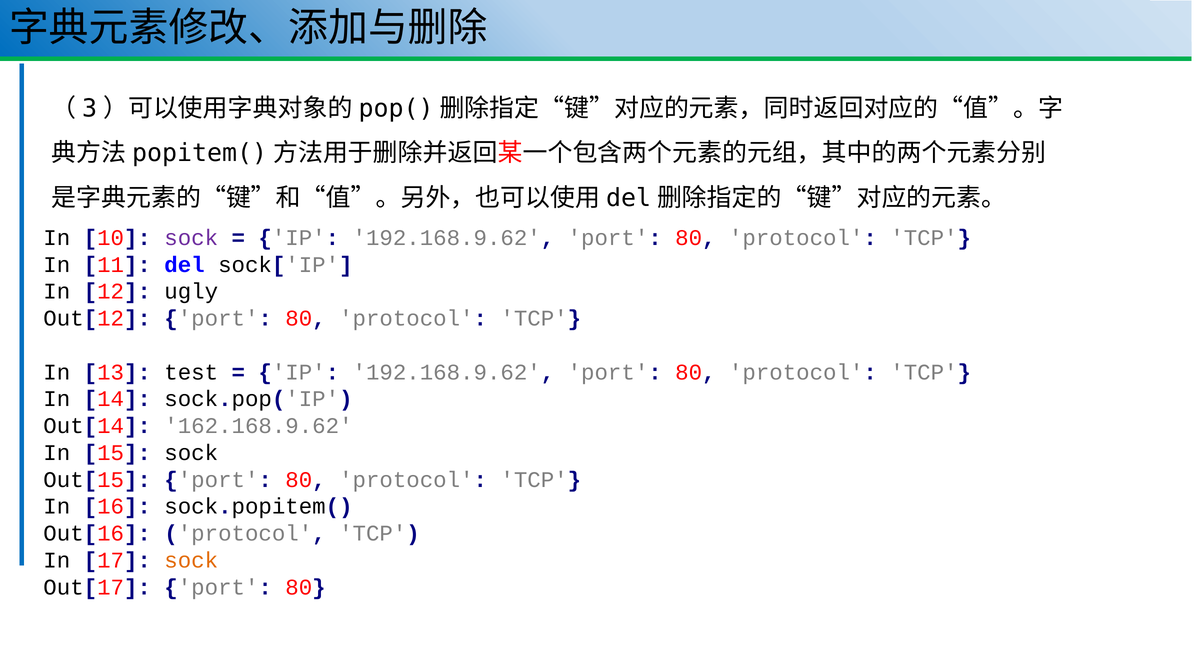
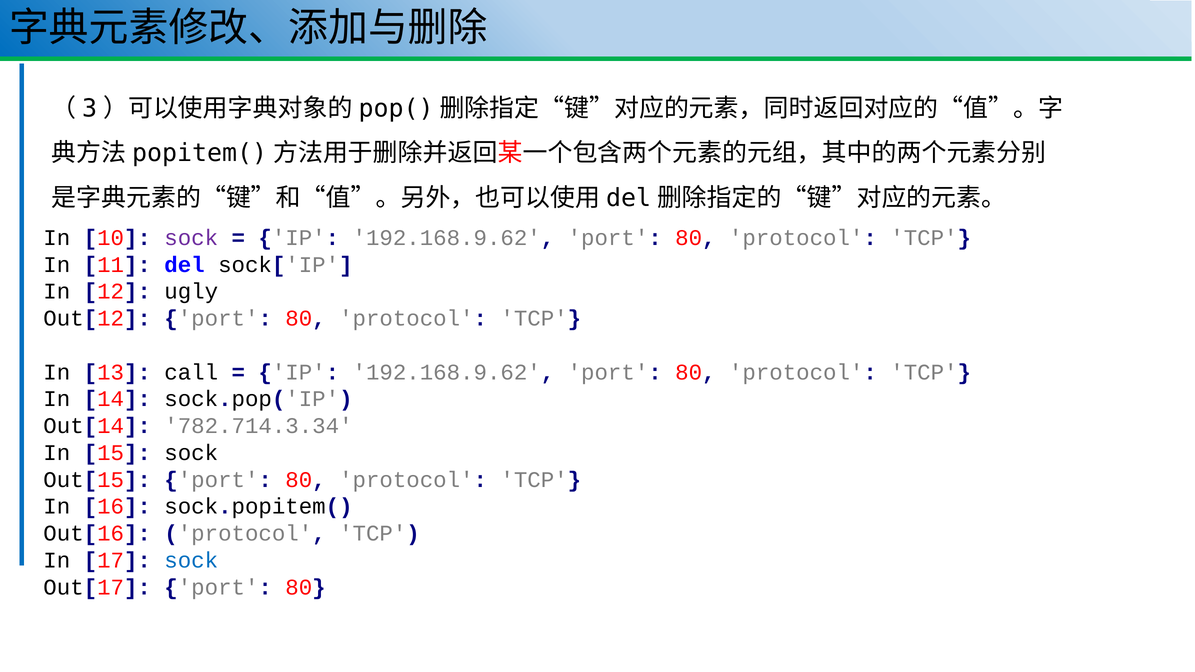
test: test -> call (191, 372)
162.168.9.62: 162.168.9.62 -> 782.714.3.34 (258, 426)
sock colour: orange -> blue (191, 560)
